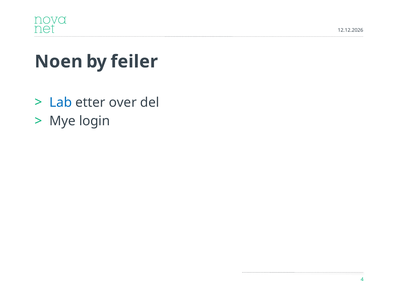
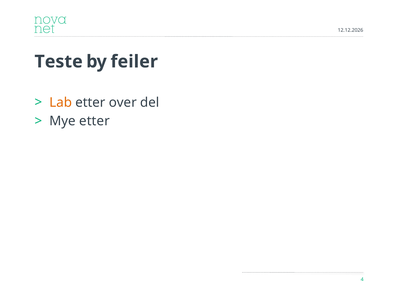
Noen: Noen -> Teste (59, 61)
Lab colour: blue -> orange (61, 102)
Mye login: login -> etter (94, 121)
